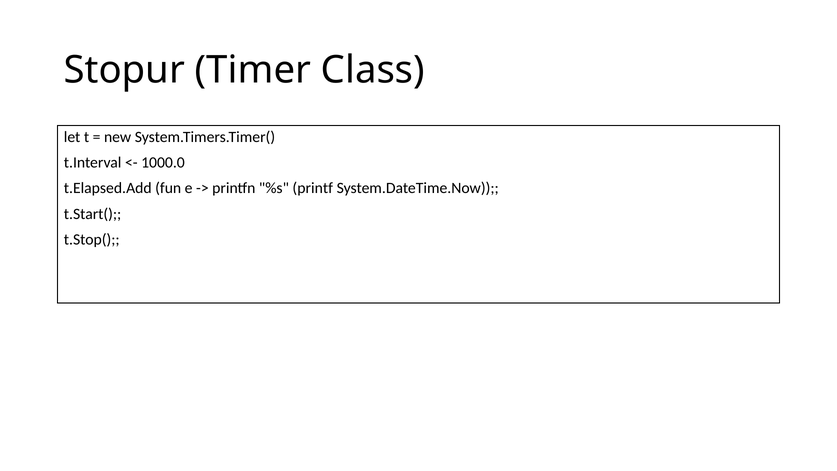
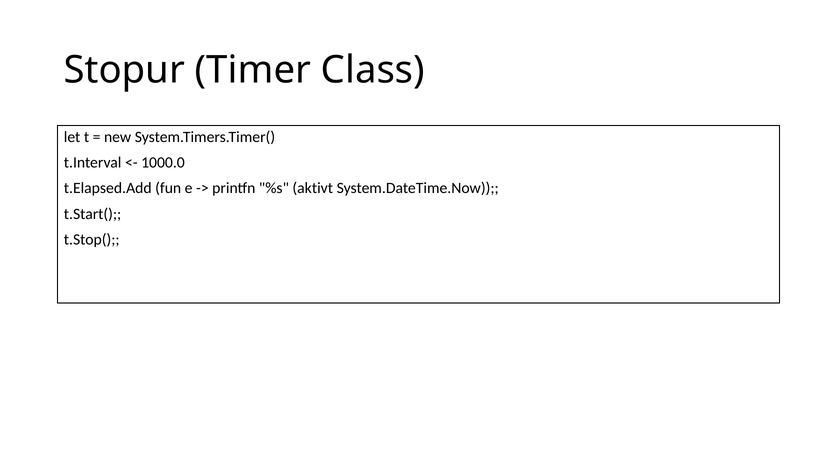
printf: printf -> aktivt (313, 188)
